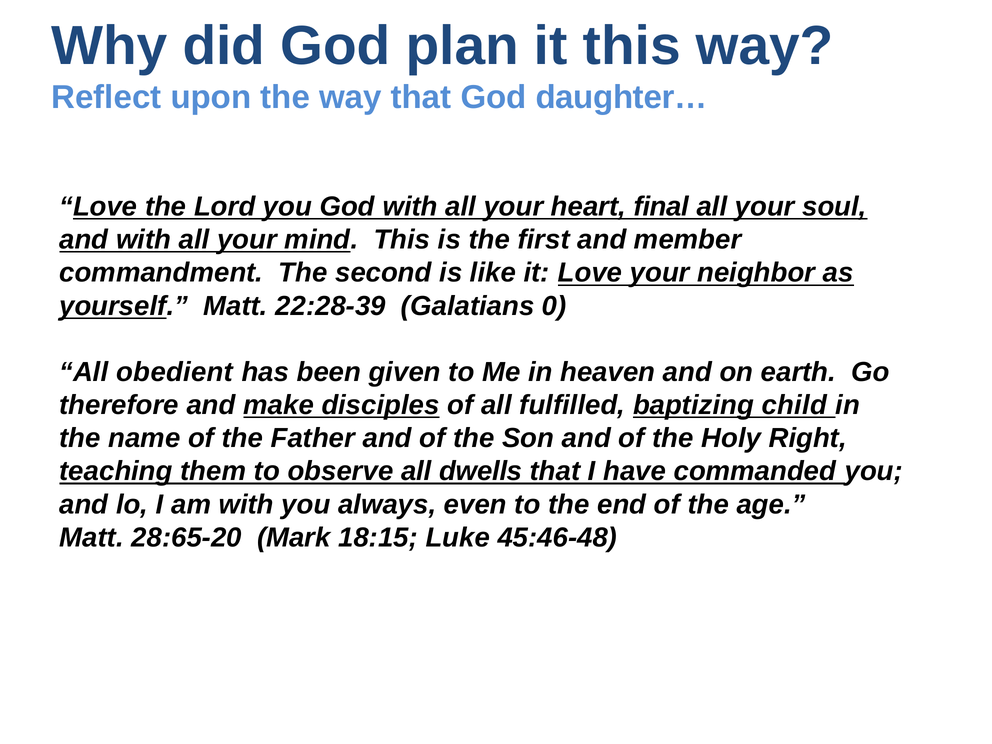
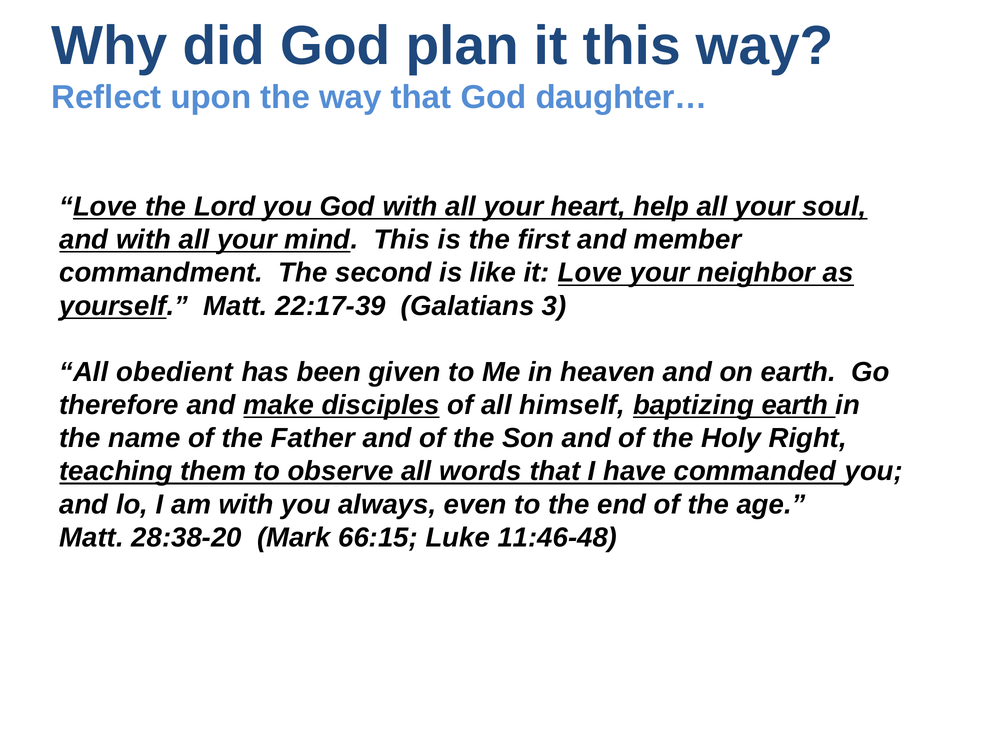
final: final -> help (661, 207)
22:28-39: 22:28-39 -> 22:17-39 (331, 306)
0: 0 -> 3 (554, 306)
fulfilled: fulfilled -> himself (572, 405)
baptizing child: child -> earth (795, 405)
dwells: dwells -> words (481, 471)
28:65-20: 28:65-20 -> 28:38-20 (187, 538)
18:15: 18:15 -> 66:15 (378, 538)
45:46-48: 45:46-48 -> 11:46-48 (557, 538)
